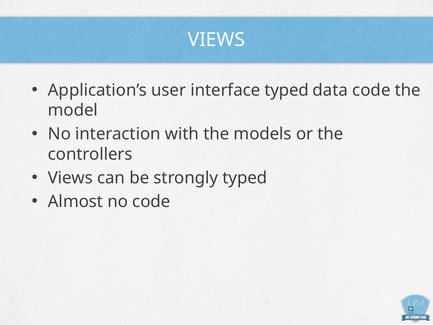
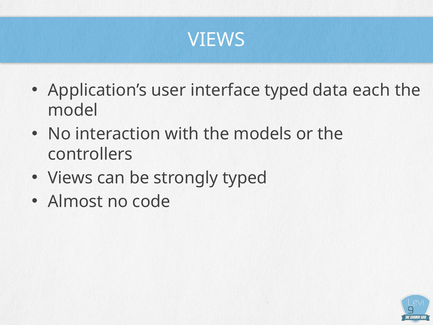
data code: code -> each (371, 90)
